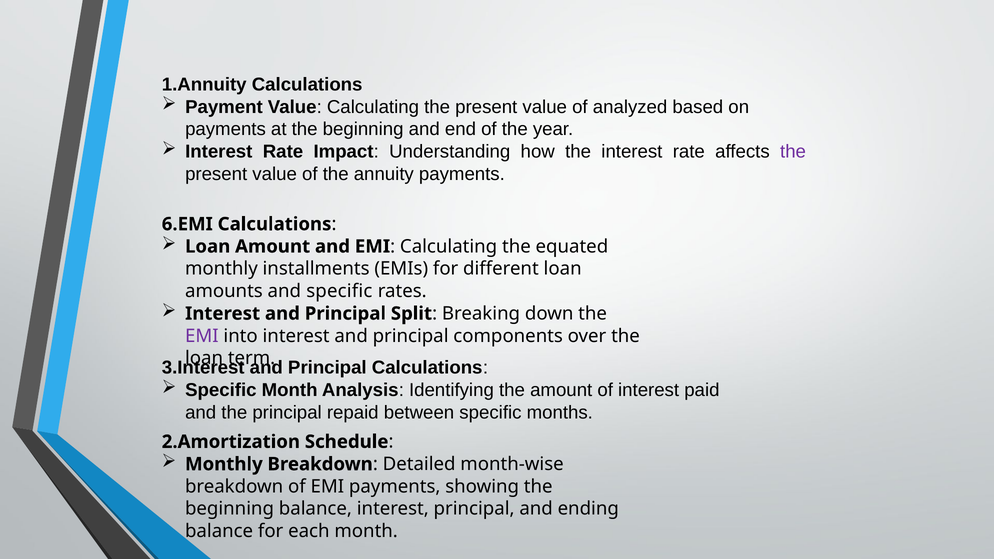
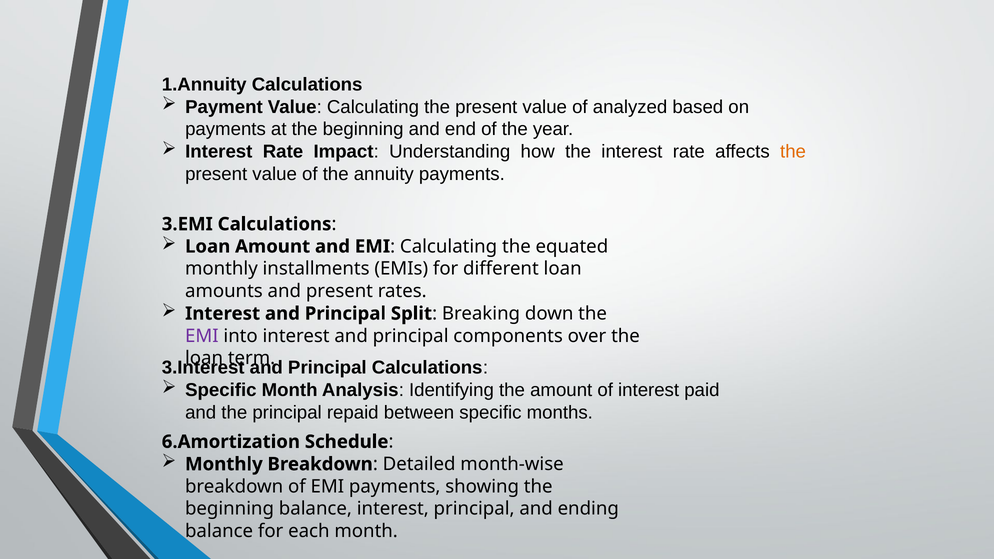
the colour: purple -> orange (793, 152)
6.EMI: 6.EMI -> 3.EMI (187, 224)
and specific: specific -> present (339, 291)
2.Amortization: 2.Amortization -> 6.Amortization (231, 442)
